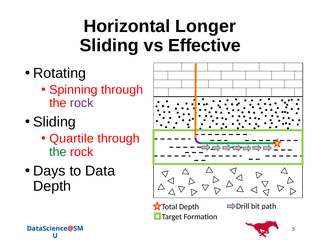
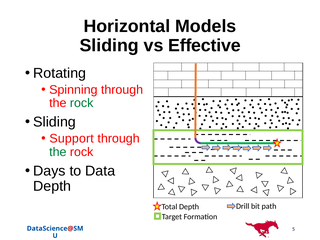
Longer: Longer -> Models (206, 26)
rock colour: purple -> green (82, 103)
Quartile: Quartile -> Support (72, 139)
